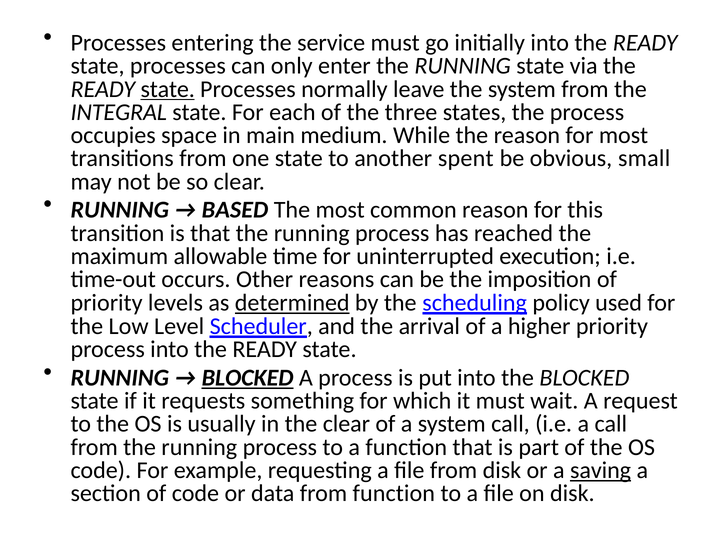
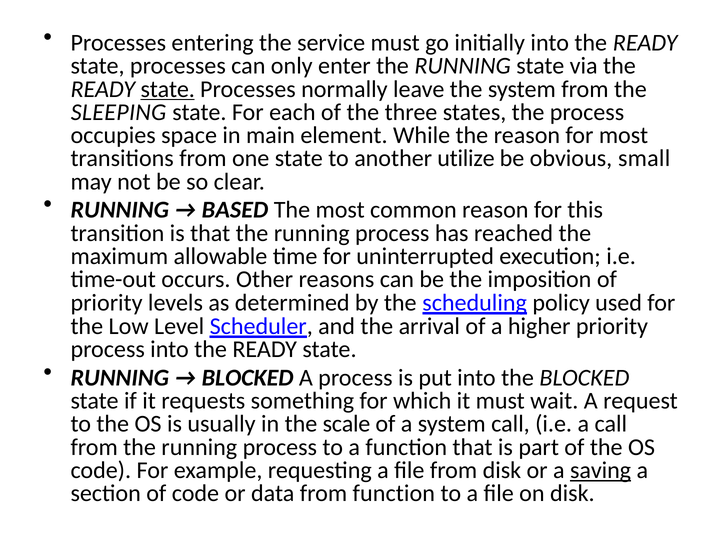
INTEGRAL: INTEGRAL -> SLEEPING (119, 112)
medium: medium -> element (344, 135)
spent: spent -> utilize (466, 159)
determined underline: present -> none (292, 303)
BLOCKED underline: present -> none (248, 378)
the clear: clear -> scale (346, 424)
